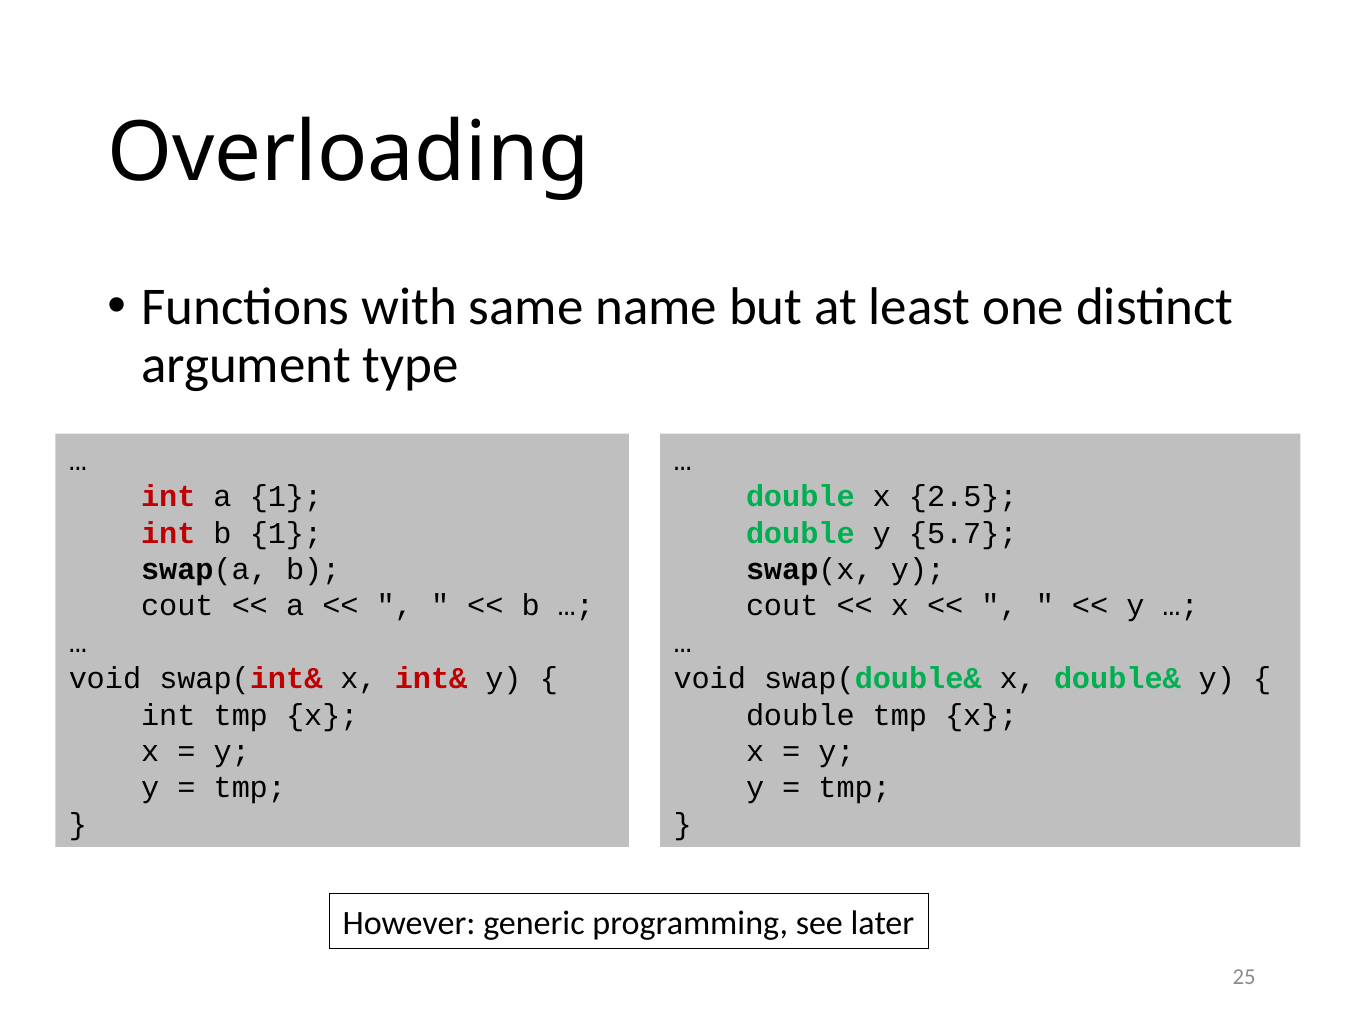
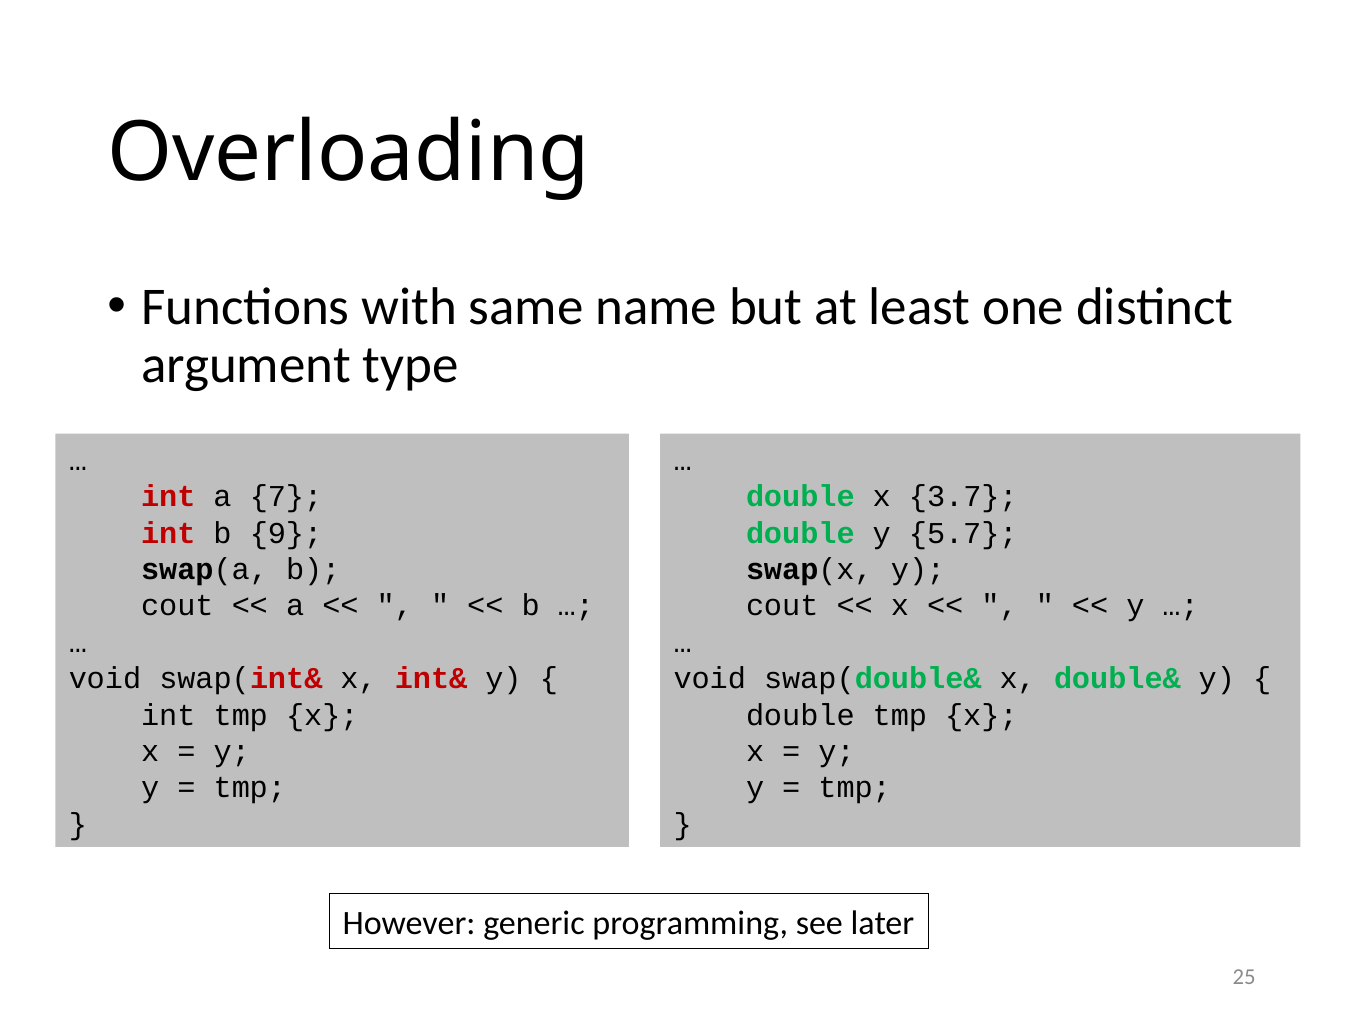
a 1: 1 -> 7 (286, 497)
2.5: 2.5 -> 3.7 (963, 497)
b 1: 1 -> 9 (286, 533)
